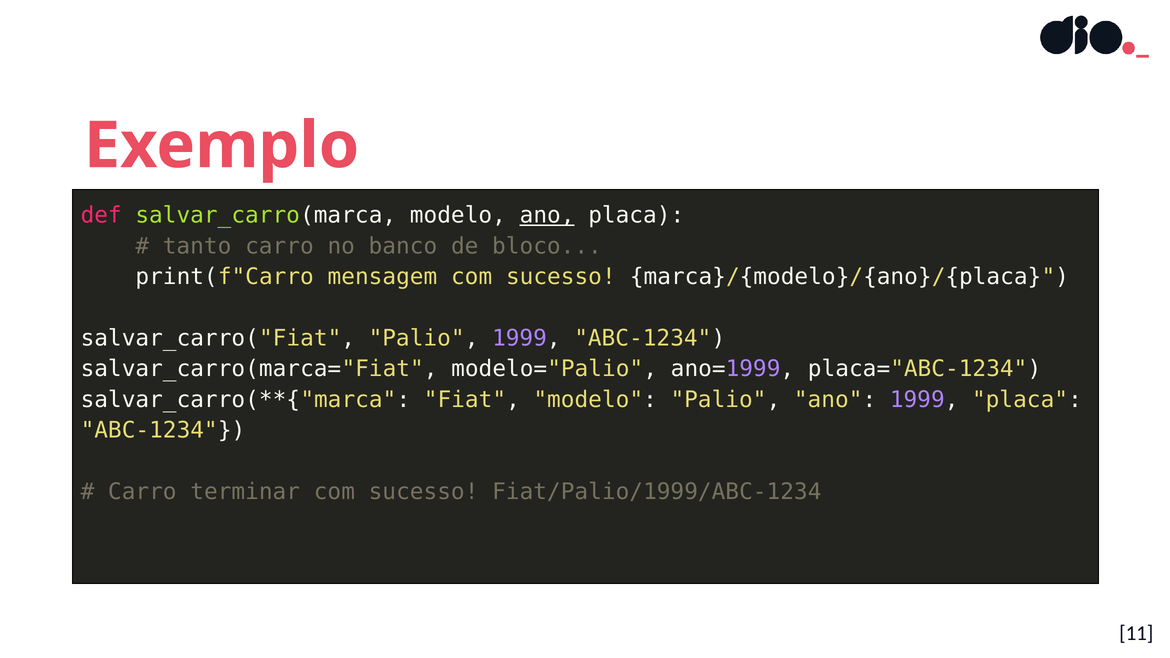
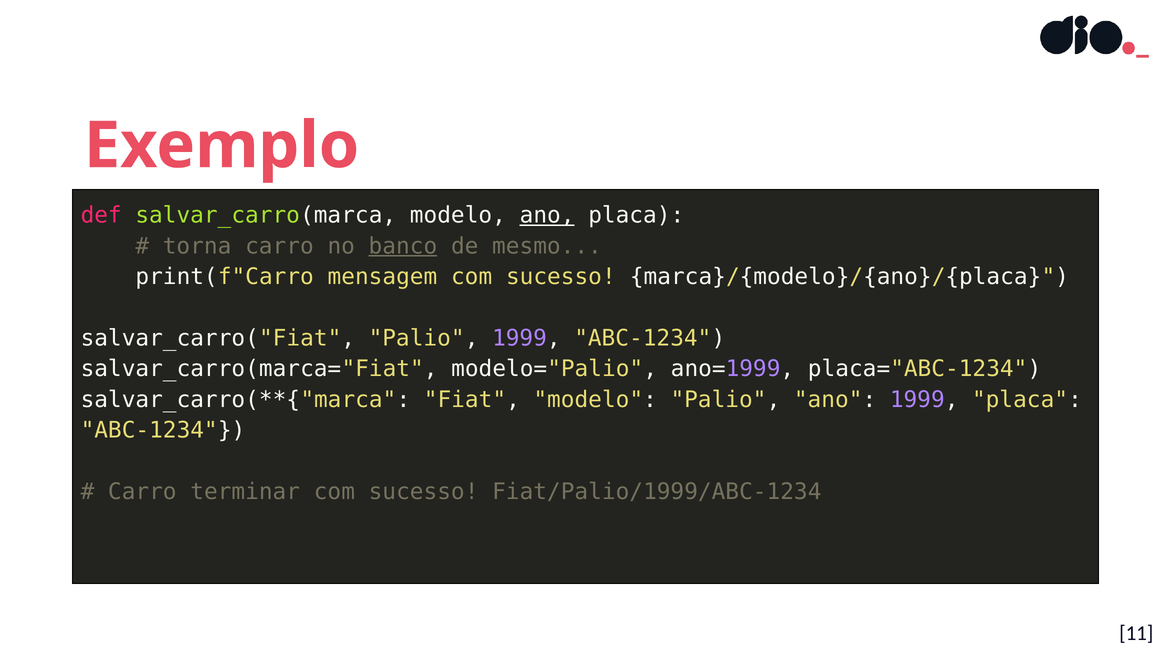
tanto: tanto -> torna (197, 246)
banco underline: none -> present (403, 246)
bloco: bloco -> mesmo (547, 246)
